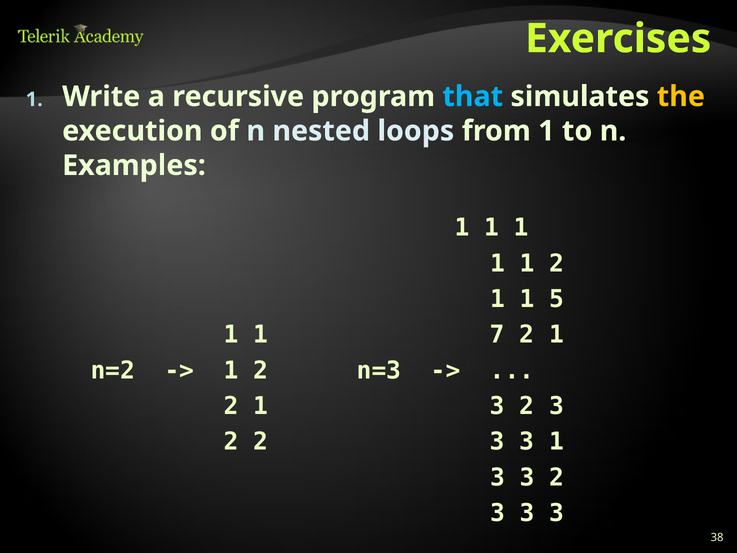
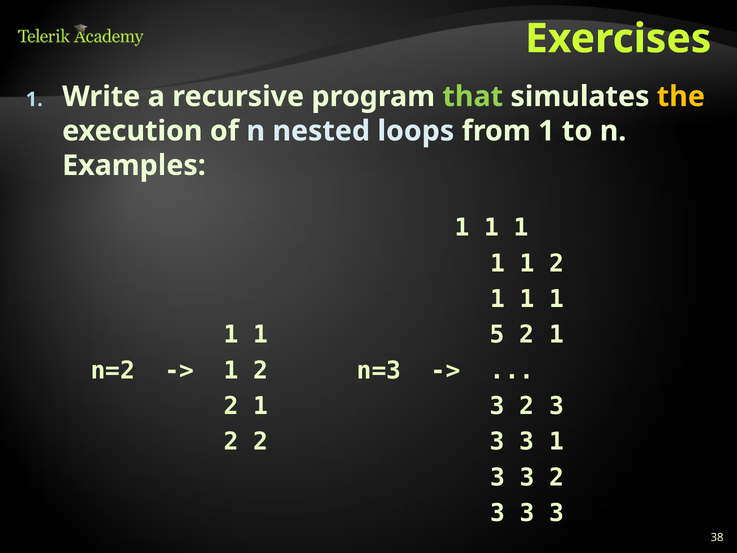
that colour: light blue -> light green (473, 97)
5: 5 -> 1 (556, 299)
7: 7 -> 5 (497, 335)
